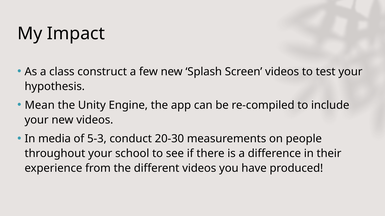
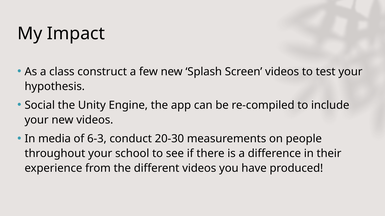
Mean: Mean -> Social (40, 105)
5-3: 5-3 -> 6-3 (97, 139)
